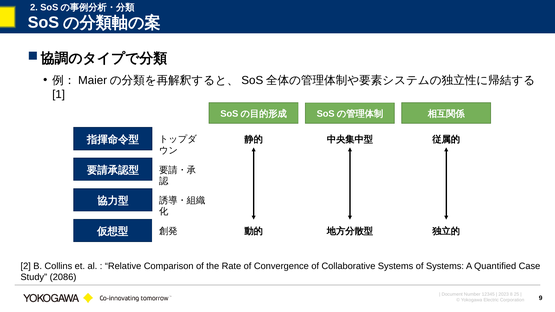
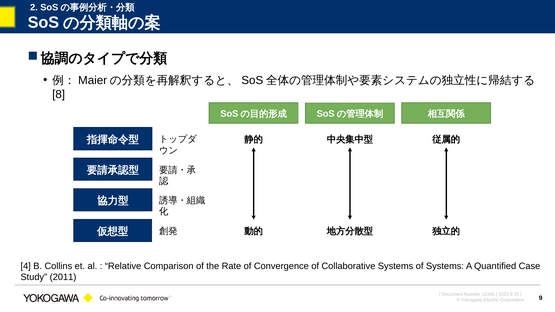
1: 1 -> 8 (59, 94)
2: 2 -> 4 (26, 266)
2086: 2086 -> 2011 (63, 277)
